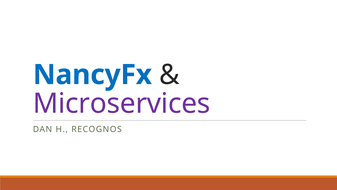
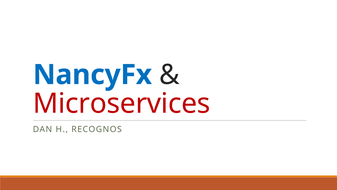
Microservices colour: purple -> red (122, 103)
